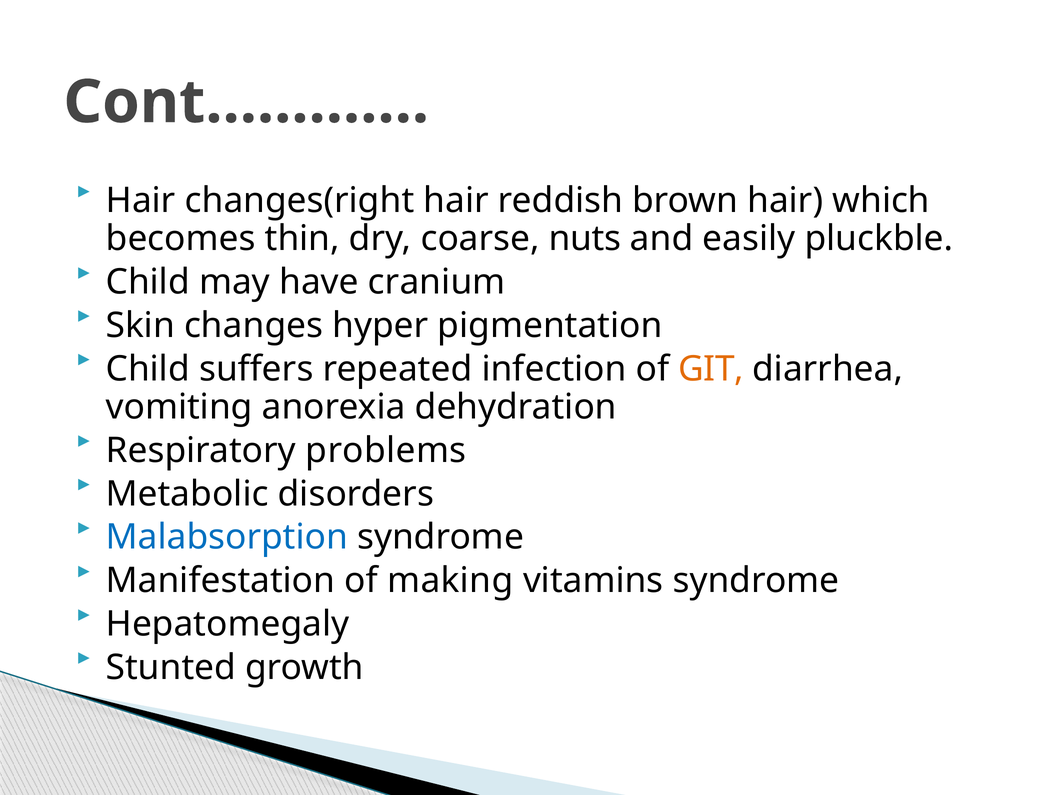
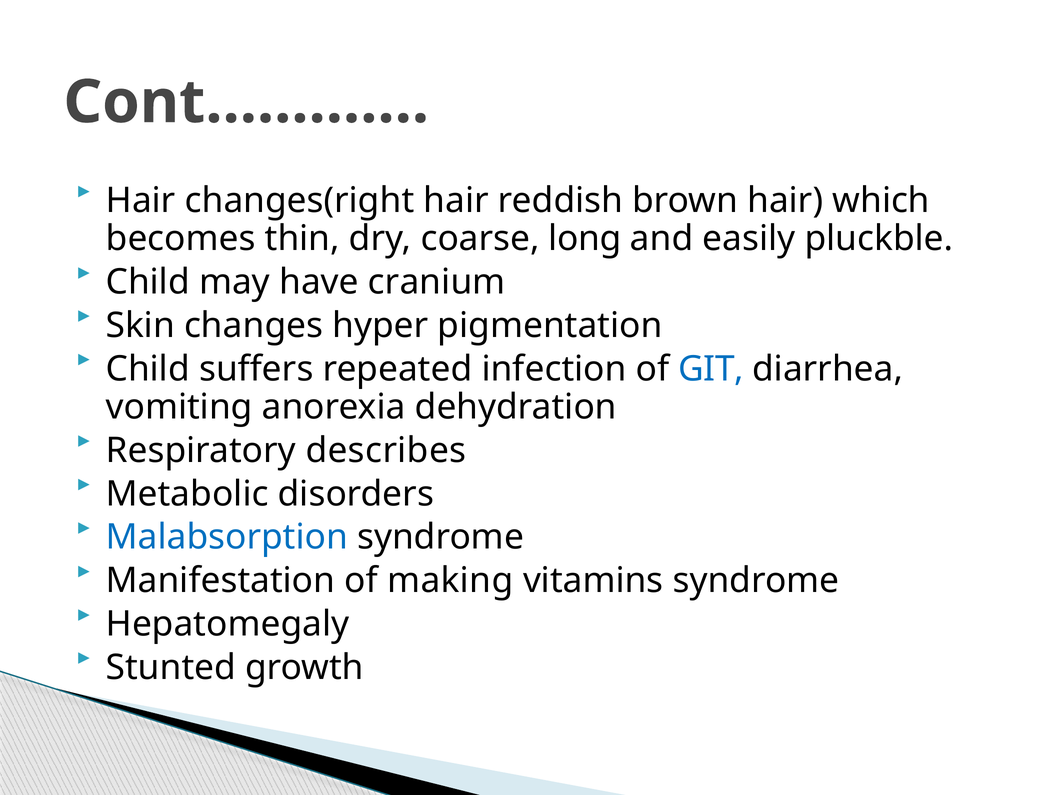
nuts: nuts -> long (585, 239)
GIT colour: orange -> blue (711, 369)
problems: problems -> describes (386, 451)
